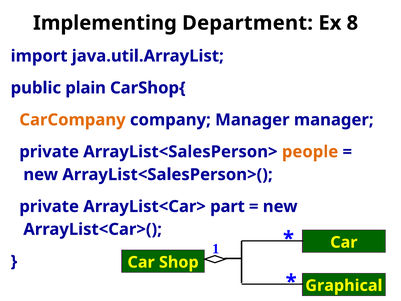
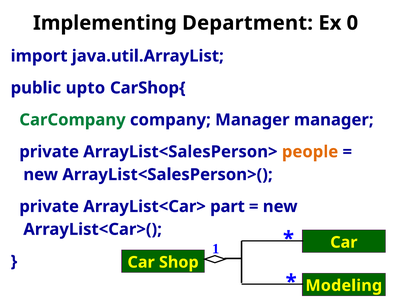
8: 8 -> 0 (352, 23)
plain: plain -> upto (85, 88)
CarCompany colour: orange -> green (72, 120)
Graphical: Graphical -> Modeling (344, 285)
